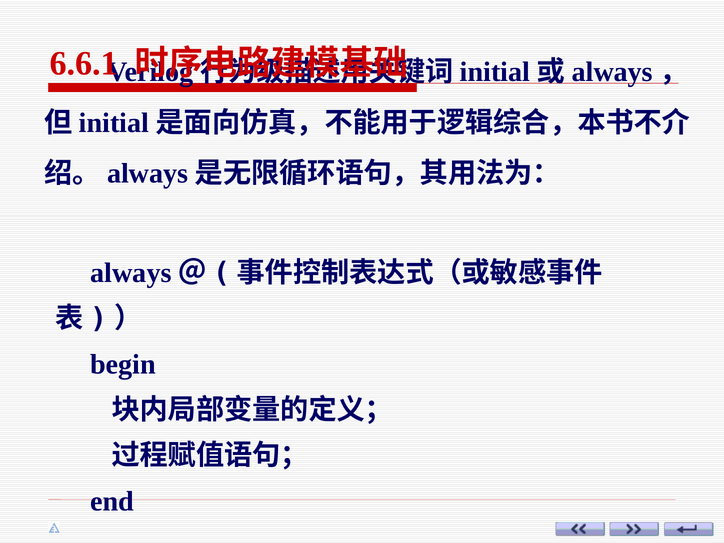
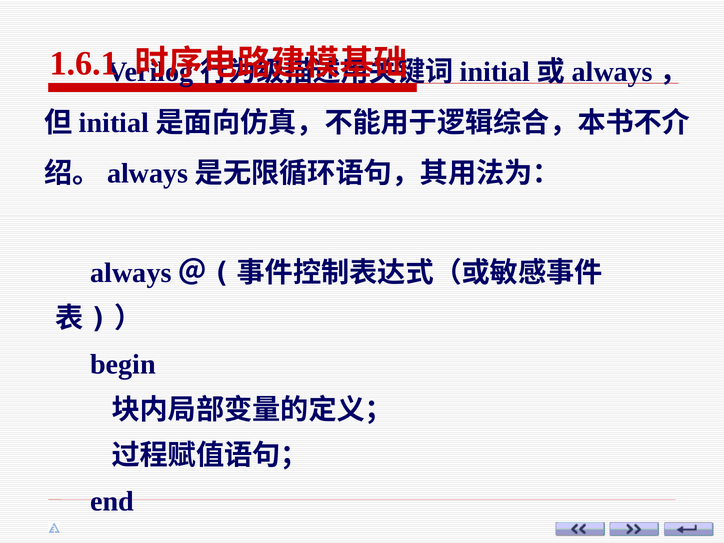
6.6.1: 6.6.1 -> 1.6.1 (84, 63)
